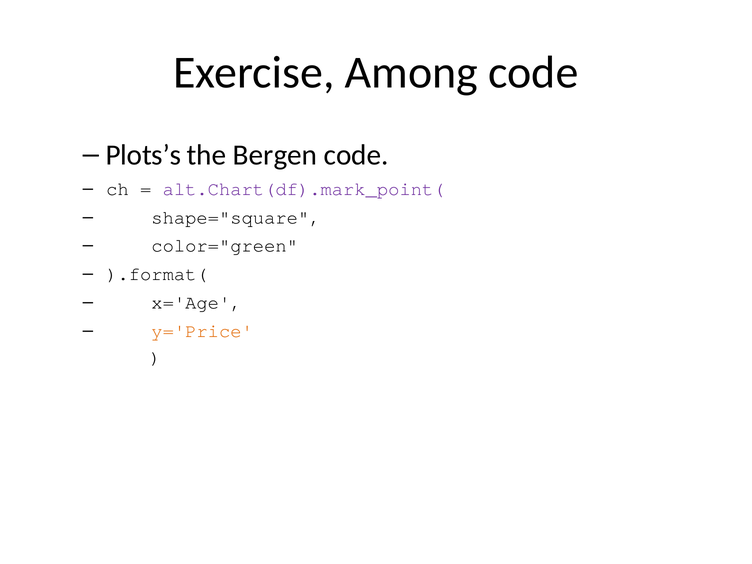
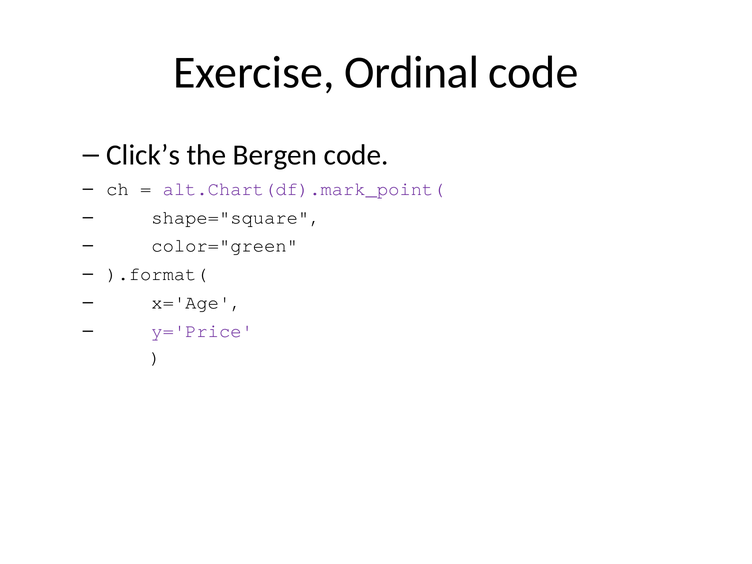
Among: Among -> Ordinal (412, 73)
Plots’s: Plots’s -> Click’s (143, 155)
y='Price colour: orange -> purple (202, 331)
